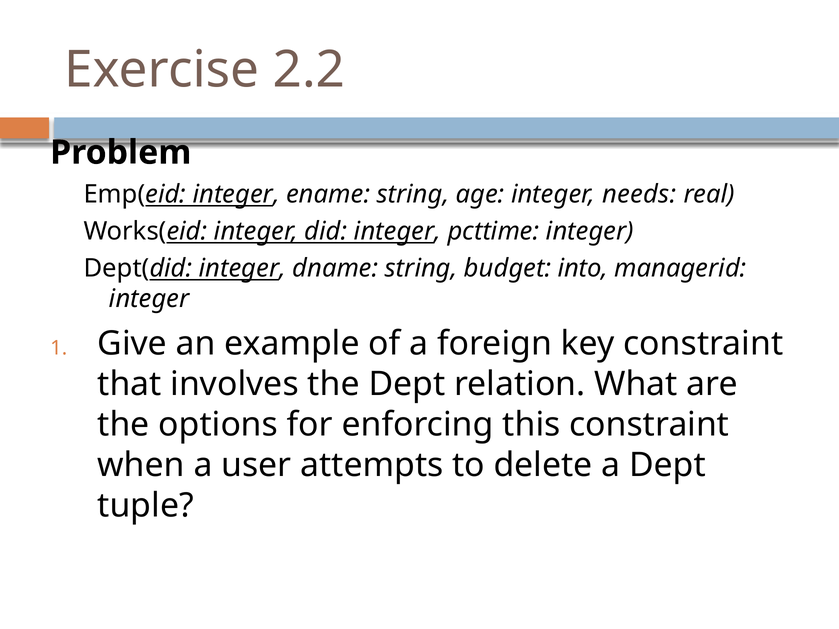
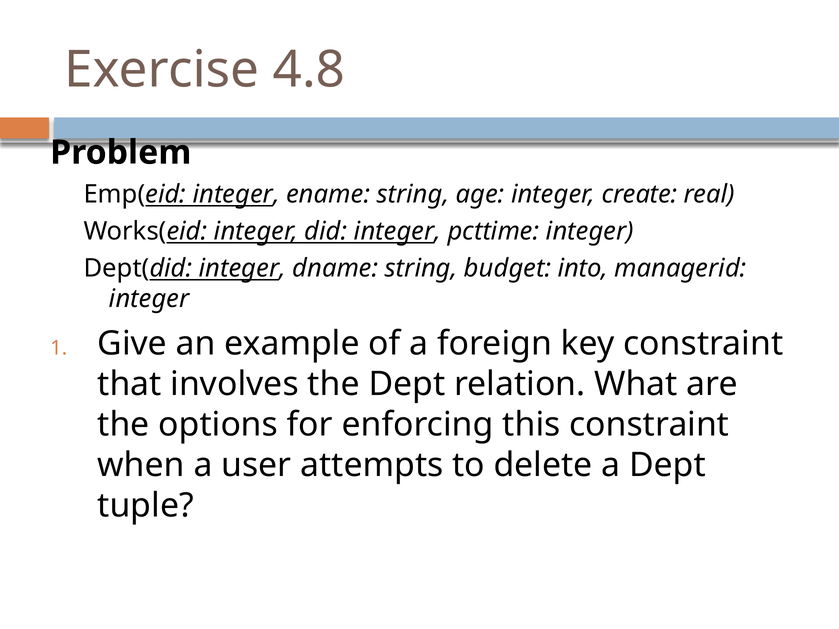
2.2: 2.2 -> 4.8 (309, 70)
needs: needs -> create (639, 194)
